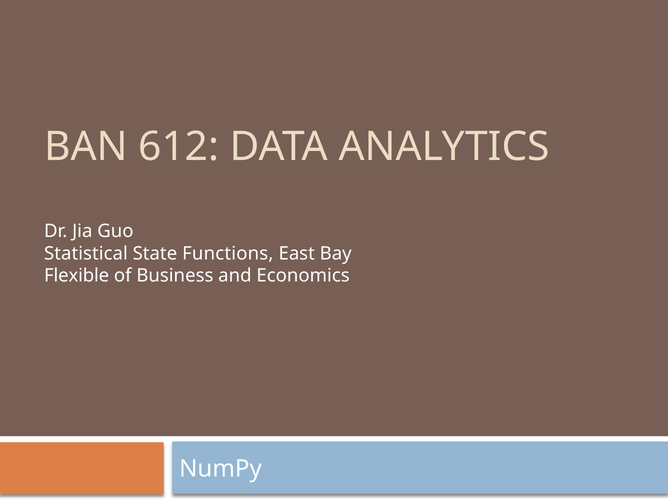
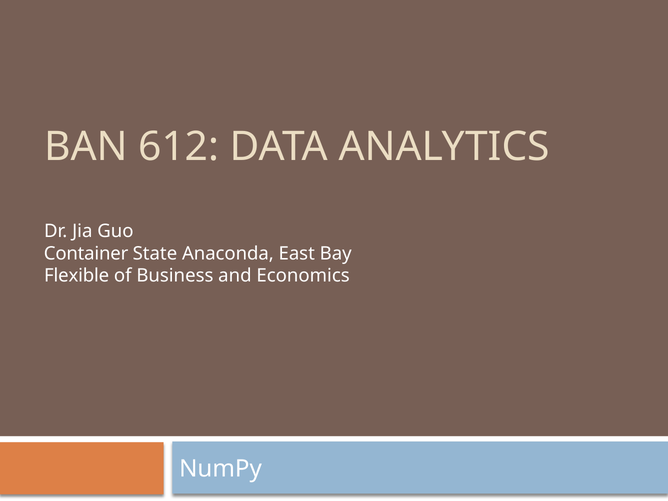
Statistical: Statistical -> Container (86, 253)
Functions: Functions -> Anaconda (228, 253)
